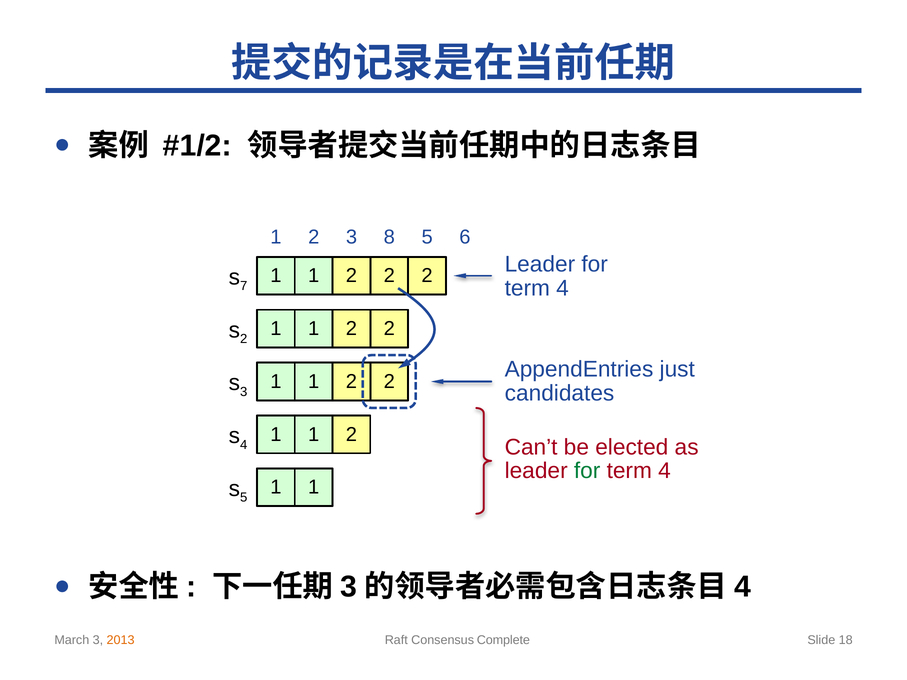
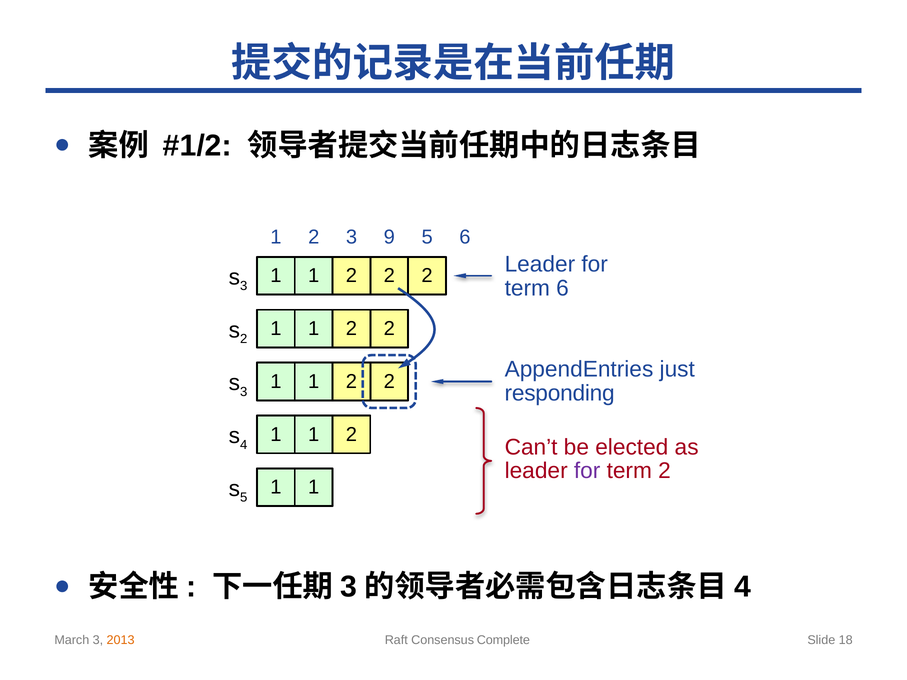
8: 8 -> 9 (389, 237)
7: 7 -> 3 (244, 286)
4: 4 -> 6 (563, 288)
candidates: candidates -> responding (560, 393)
for colour: green -> purple (587, 471)
4: 4 -> 2 (665, 471)
